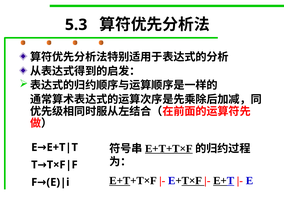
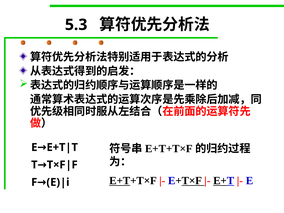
E+T+T×F underline: present -> none (169, 149)
